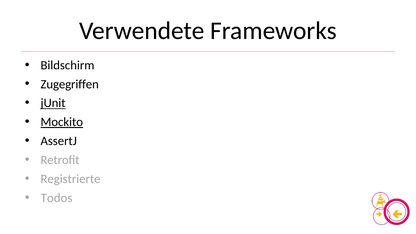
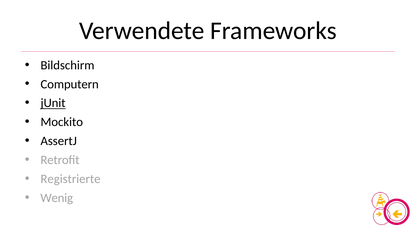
Zugegriffen: Zugegriffen -> Computern (70, 84)
Mockito underline: present -> none (62, 122)
Todos: Todos -> Wenig (57, 198)
